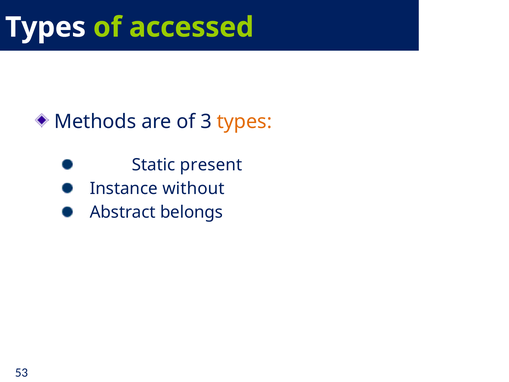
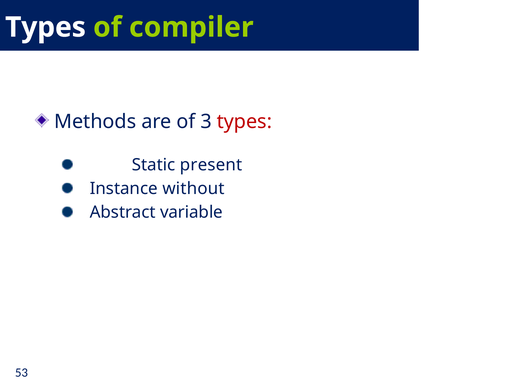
accessed: accessed -> compiler (191, 27)
types colour: orange -> red (244, 122)
belongs: belongs -> variable (191, 212)
